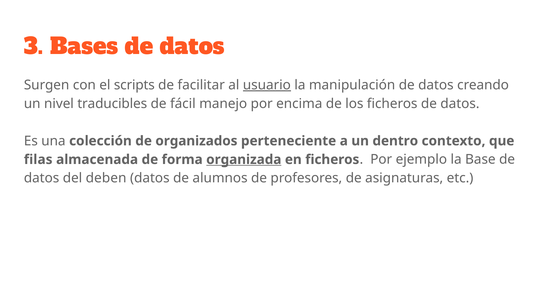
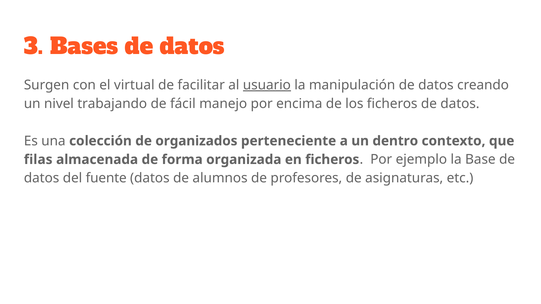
scripts: scripts -> virtual (134, 85)
traducibles: traducibles -> trabajando (112, 104)
organizada underline: present -> none (244, 160)
deben: deben -> fuente (106, 178)
